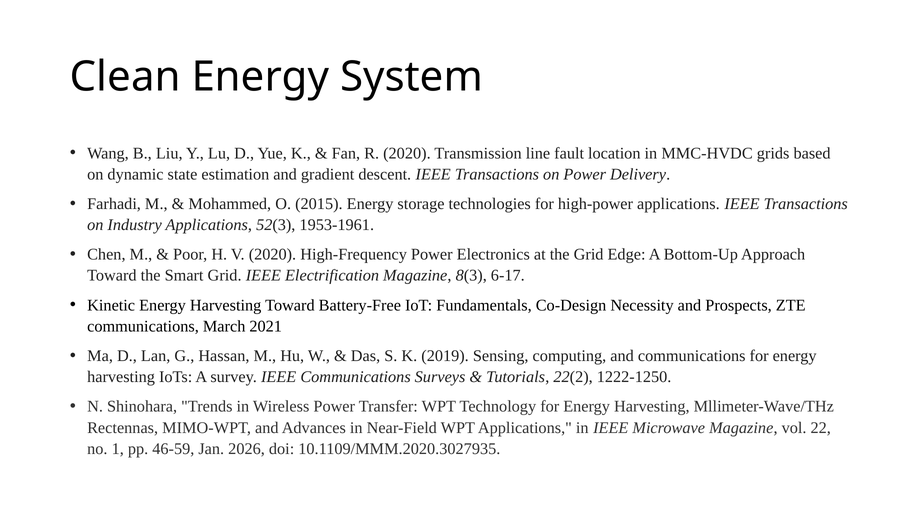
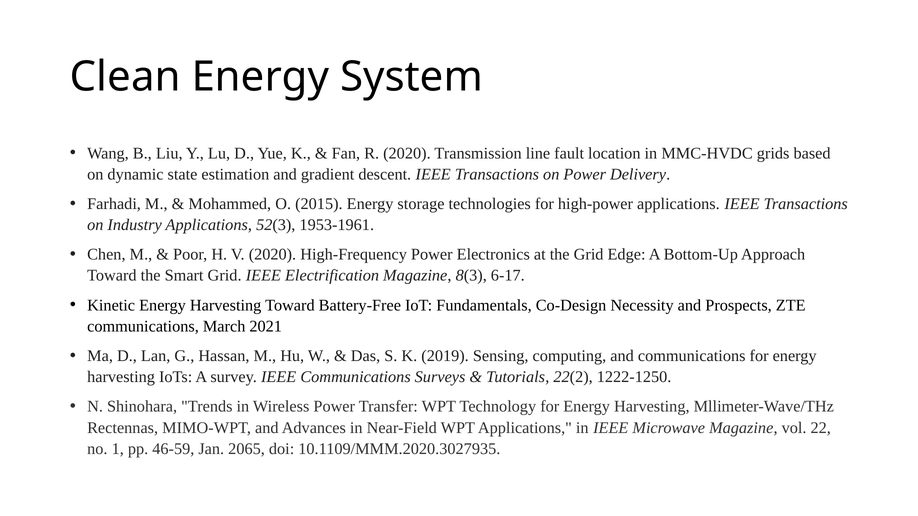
2026: 2026 -> 2065 (247, 449)
